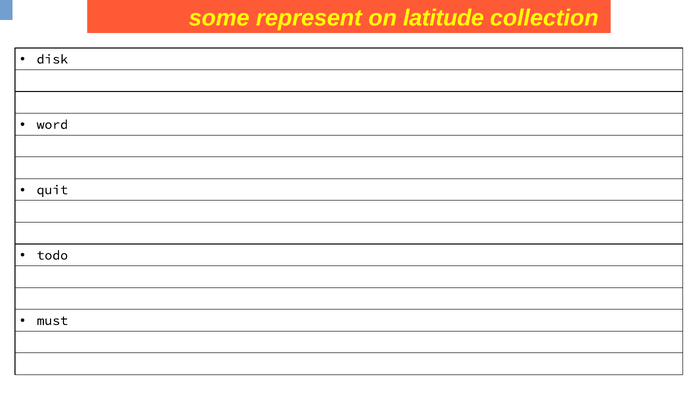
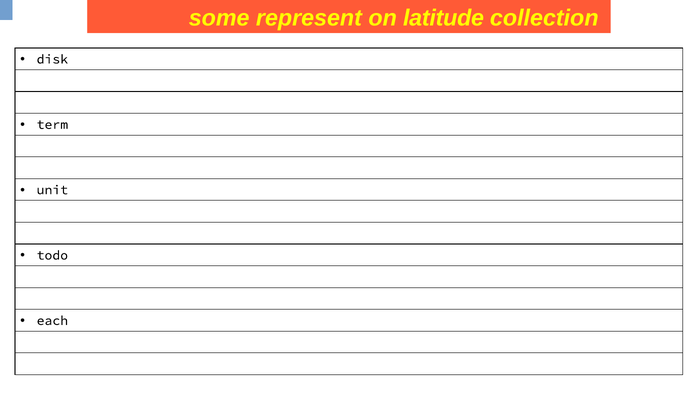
word: word -> term (52, 124)
quit: quit -> unit (52, 190)
must: must -> each (52, 320)
